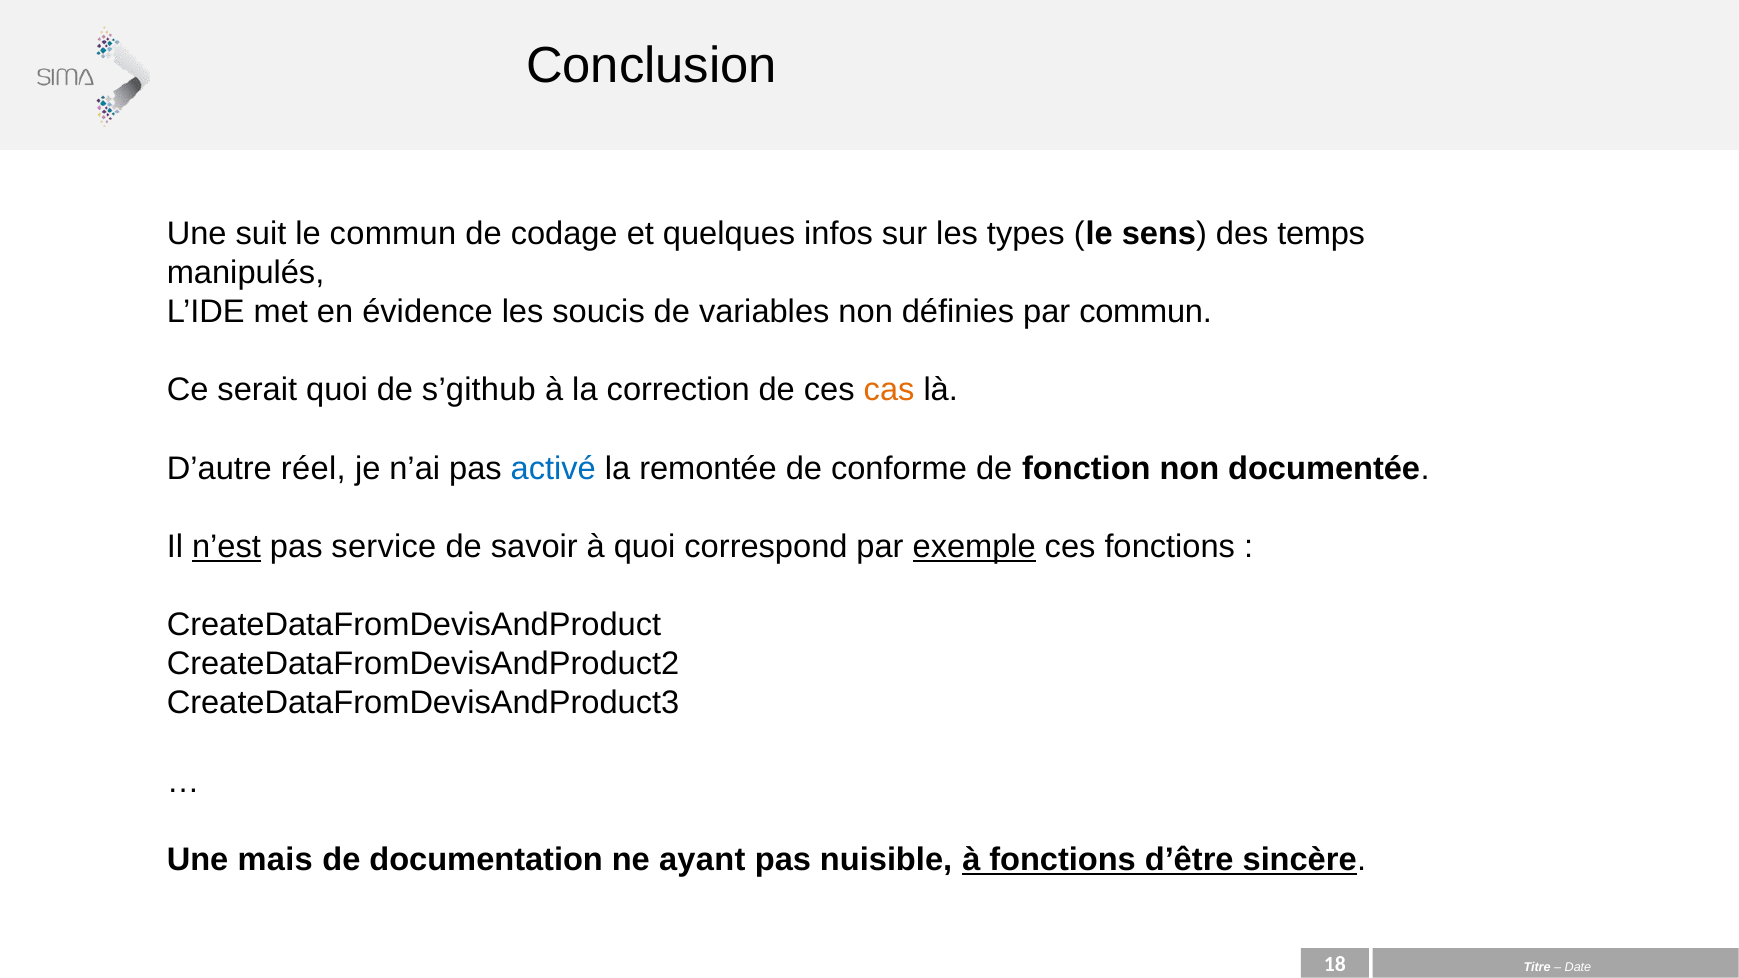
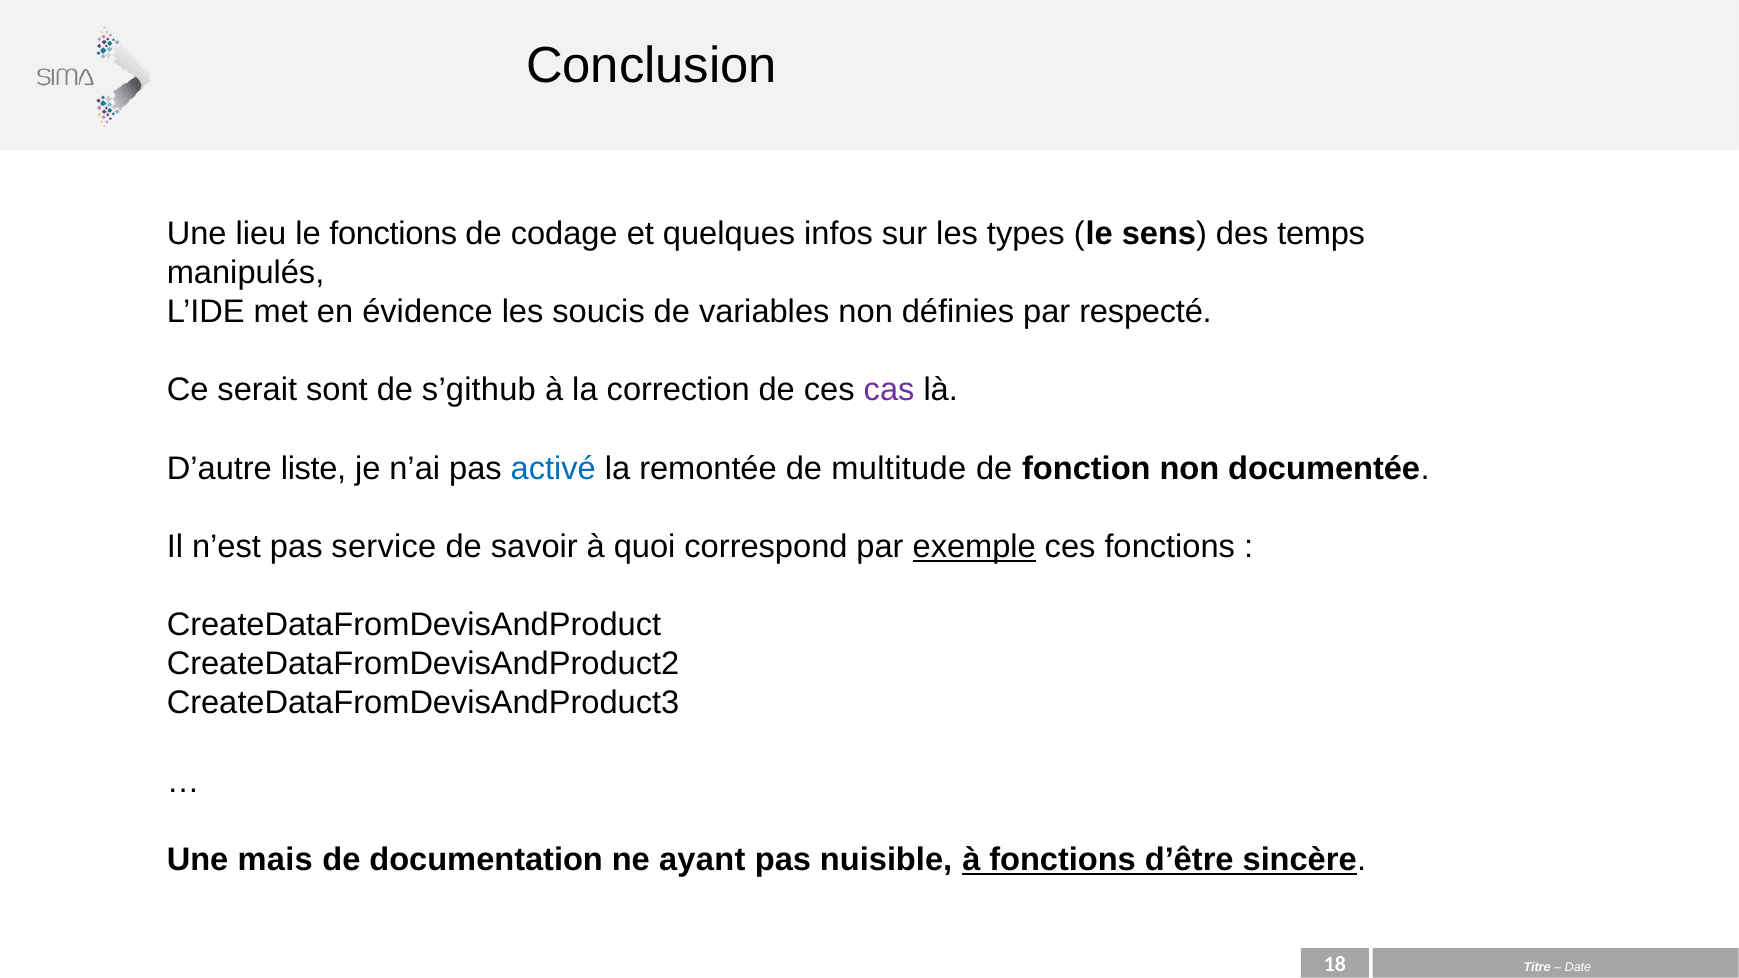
suit: suit -> lieu (261, 234)
le commun: commun -> fonctions (393, 234)
par commun: commun -> respecté (1146, 312)
serait quoi: quoi -> sont (337, 390)
cas colour: orange -> purple (889, 390)
réel: réel -> liste (314, 468)
conforme: conforme -> multitude (899, 468)
n’est underline: present -> none (226, 547)
